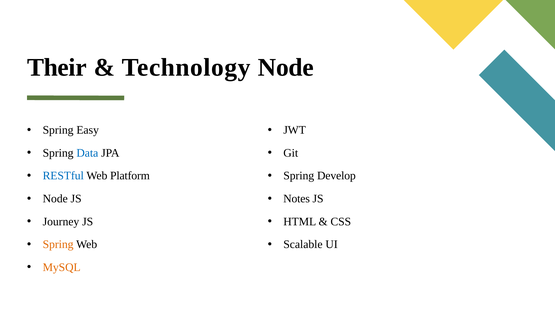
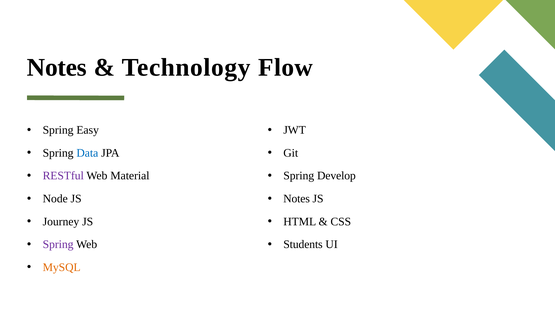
Their: Their -> Notes (57, 67)
Technology Node: Node -> Flow (286, 67)
RESTful colour: blue -> purple (63, 176)
Platform: Platform -> Material (130, 176)
Spring colour: orange -> purple (58, 245)
Scalable: Scalable -> Students (303, 245)
